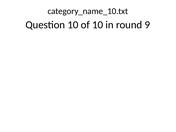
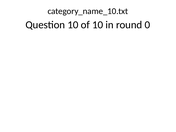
9: 9 -> 0 (147, 25)
